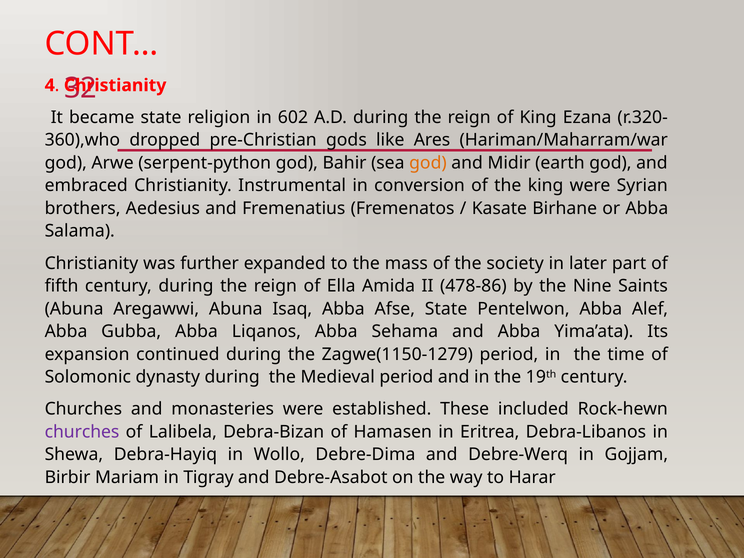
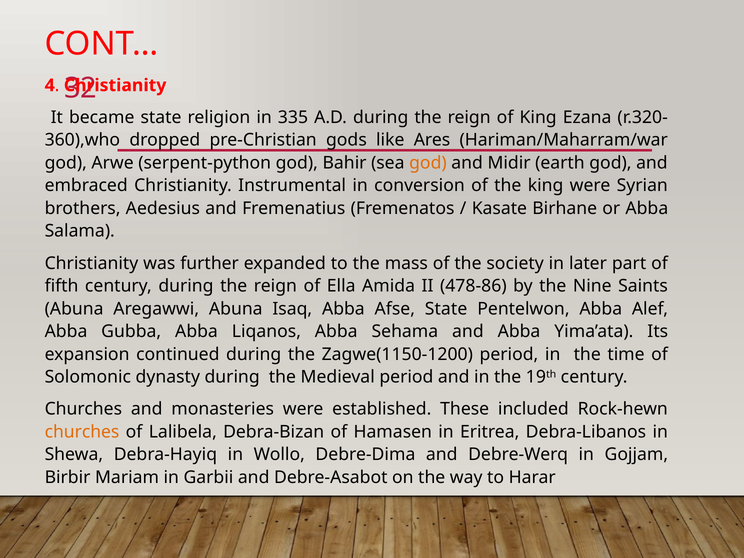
602: 602 -> 335 (293, 117)
Zagwe(1150-1279: Zagwe(1150-1279 -> Zagwe(1150-1200 (397, 354)
churches colour: purple -> orange (82, 432)
Tigray: Tigray -> Garbii (208, 477)
